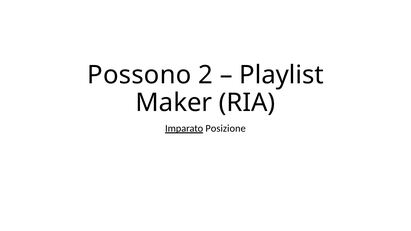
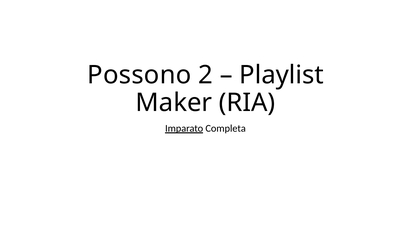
Posizione: Posizione -> Completa (226, 128)
